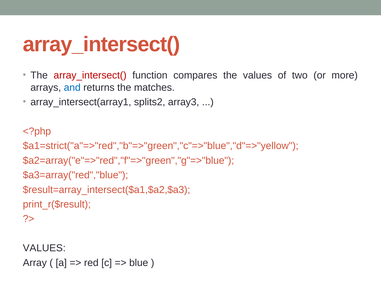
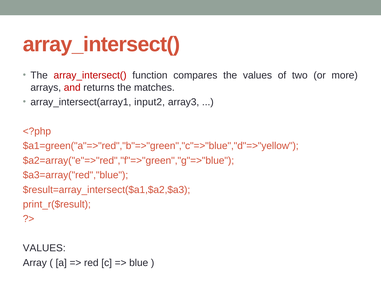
and colour: blue -> red (72, 87)
splits2: splits2 -> input2 (150, 102)
$a1=strict("a"=>"red","b"=>"green","c"=>"blue","d"=>"yellow: $a1=strict("a"=>"red","b"=>"green","c"=>"blue","d"=>"yellow -> $a1=green("a"=>"red","b"=>"green","c"=>"blue","d"=>"yellow (161, 146)
